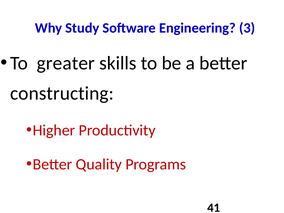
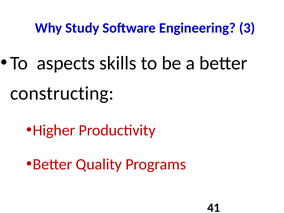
greater: greater -> aspects (66, 63)
